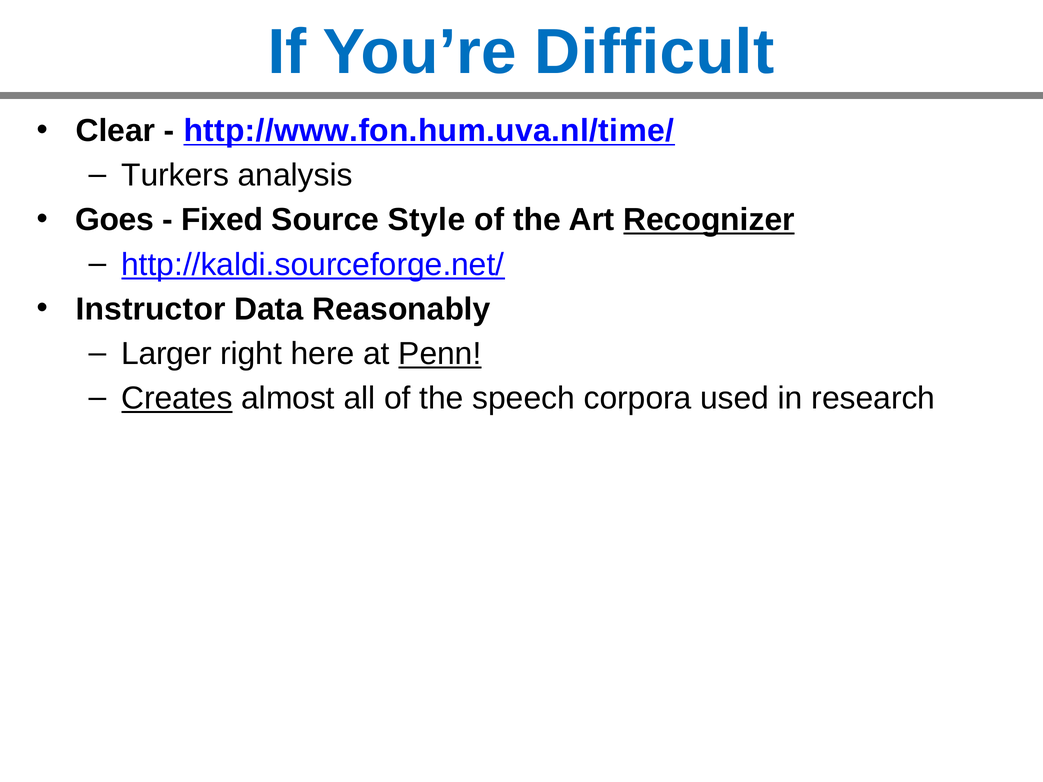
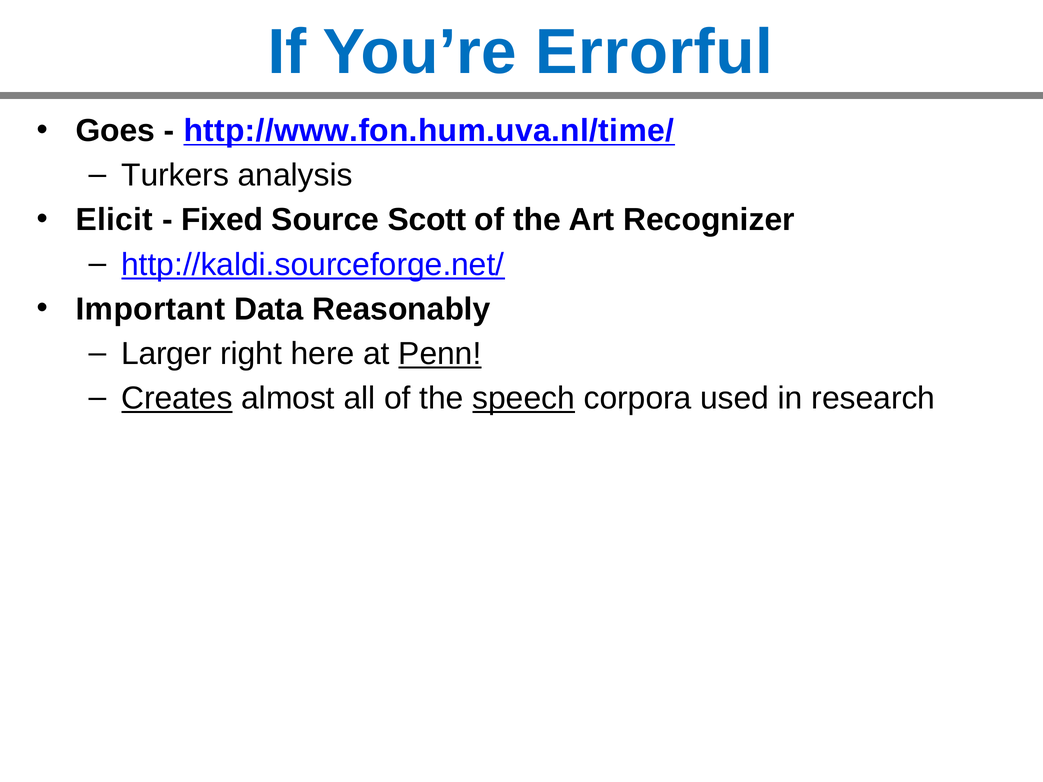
Difficult: Difficult -> Errorful (654, 52)
Clear: Clear -> Goes (115, 131)
Goes: Goes -> Elicit (114, 220)
Style: Style -> Scott (427, 220)
Recognizer underline: present -> none (709, 220)
Instructor: Instructor -> Important (150, 309)
speech underline: none -> present (524, 398)
